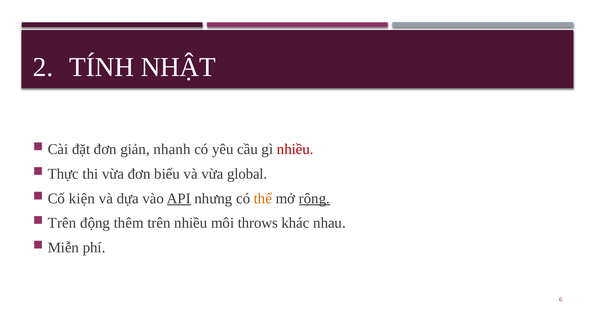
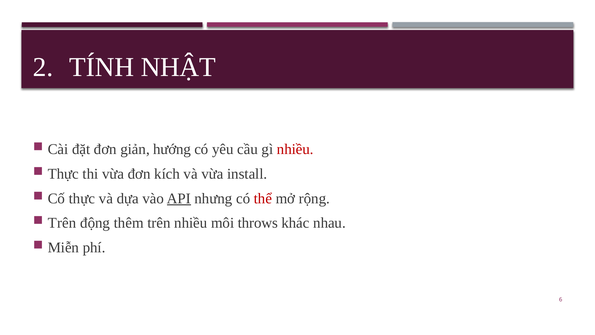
nhanh: nhanh -> hướng (172, 149)
biểu: biểu -> kích (167, 174)
global: global -> install (247, 174)
Cố kiện: kiện -> thực (82, 198)
thể colour: orange -> red (263, 198)
rộng underline: present -> none (314, 198)
